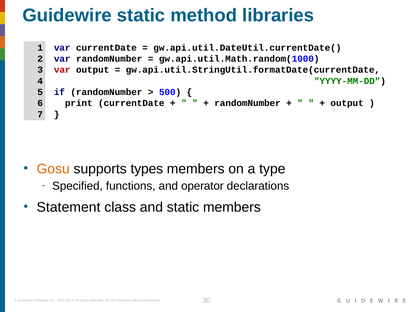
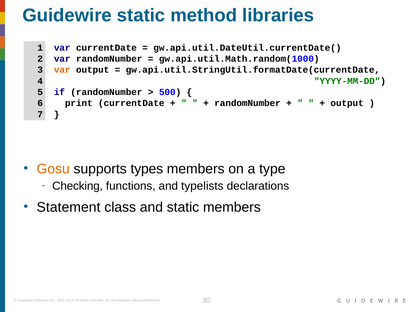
var colour: red -> orange (62, 70)
Specified: Specified -> Checking (78, 186)
operator: operator -> typelists (202, 186)
